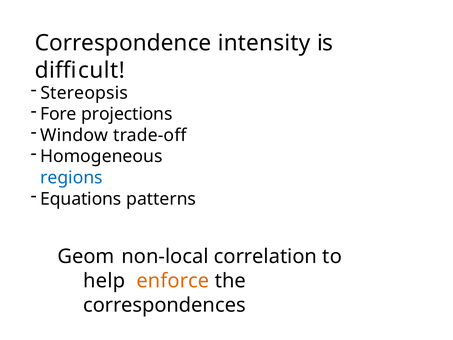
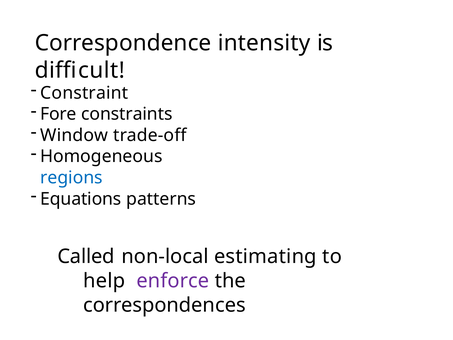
Stereopsis: Stereopsis -> Constraint (84, 93)
projections: projections -> constraints (127, 114)
Geom: Geom -> Called (86, 256)
correlation: correlation -> estimating (265, 256)
enforce colour: orange -> purple (173, 281)
